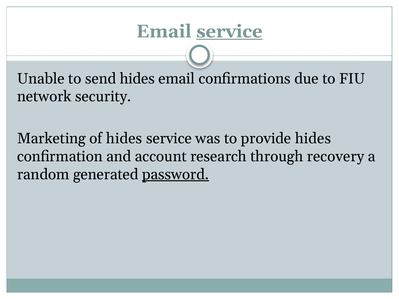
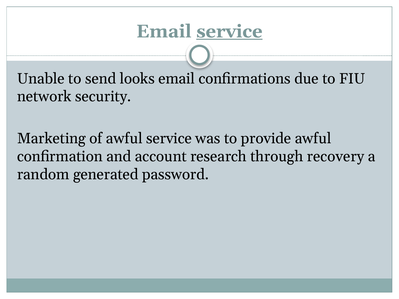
send hides: hides -> looks (137, 79)
of hides: hides -> awful (124, 139)
provide hides: hides -> awful (313, 139)
password underline: present -> none (176, 174)
